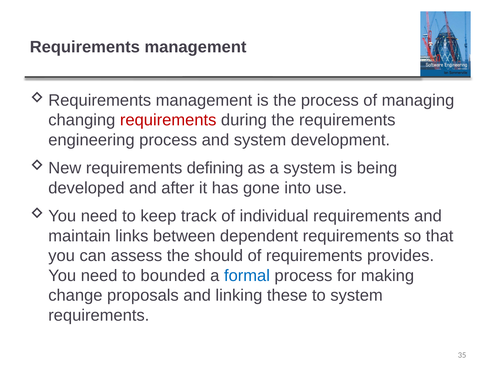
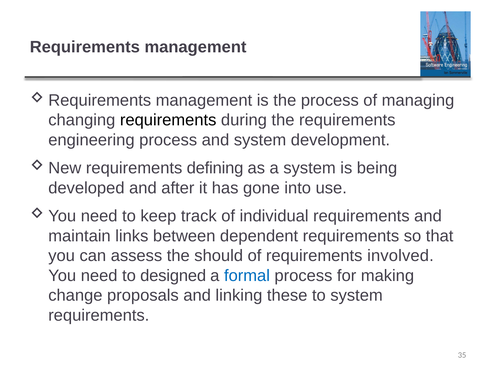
requirements colour: red -> black (168, 120)
provides: provides -> involved (400, 256)
bounded: bounded -> designed (173, 276)
